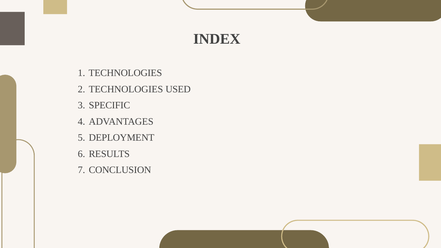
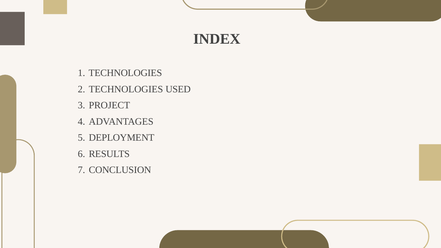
SPECIFIC: SPECIFIC -> PROJECT (109, 105)
